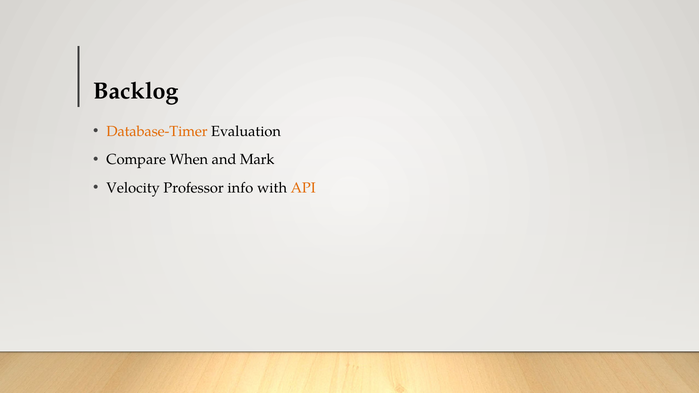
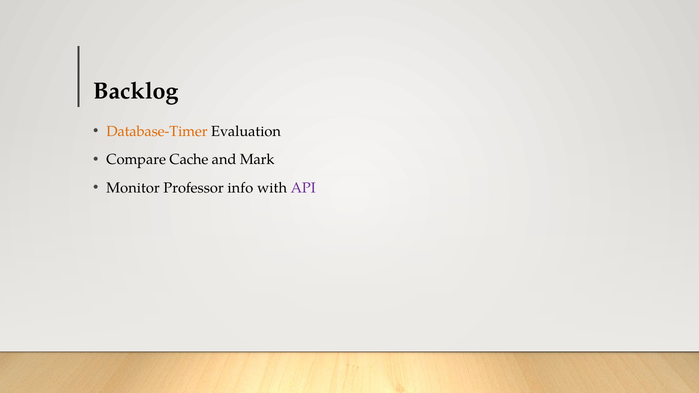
When: When -> Cache (189, 160)
Velocity: Velocity -> Monitor (133, 188)
API colour: orange -> purple (303, 188)
